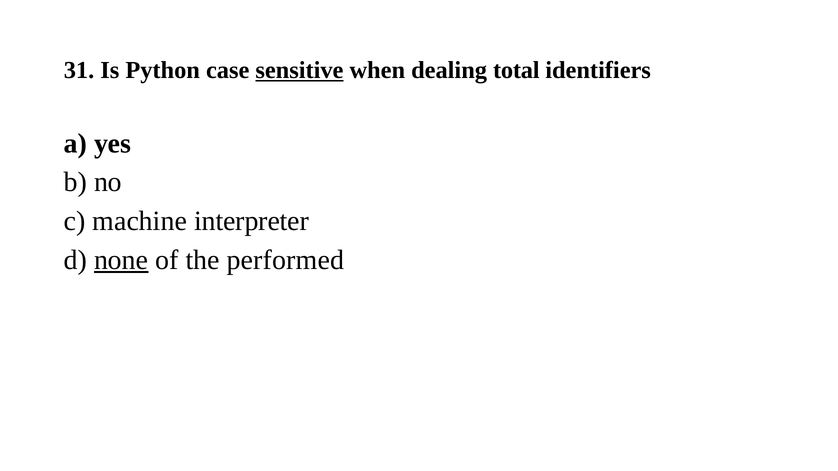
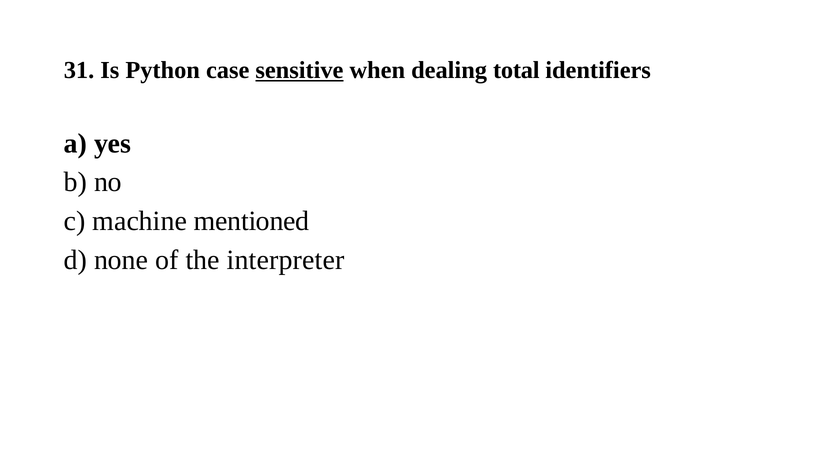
interpreter: interpreter -> mentioned (252, 221)
none underline: present -> none (121, 260)
performed: performed -> interpreter (286, 260)
